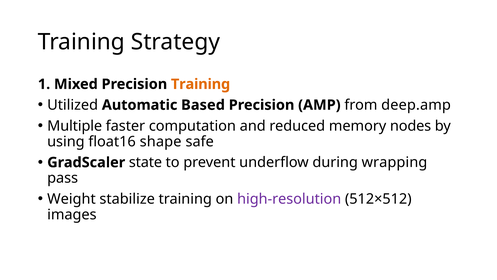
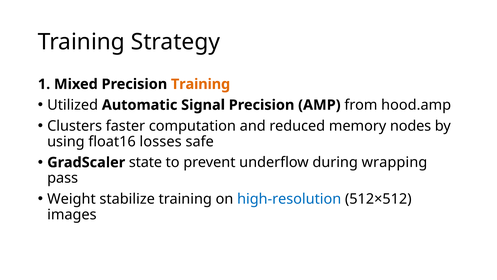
Based: Based -> Signal (203, 105)
deep.amp: deep.amp -> hood.amp (416, 105)
Multiple: Multiple -> Clusters (75, 126)
shape: shape -> losses (161, 141)
high-resolution colour: purple -> blue (289, 199)
